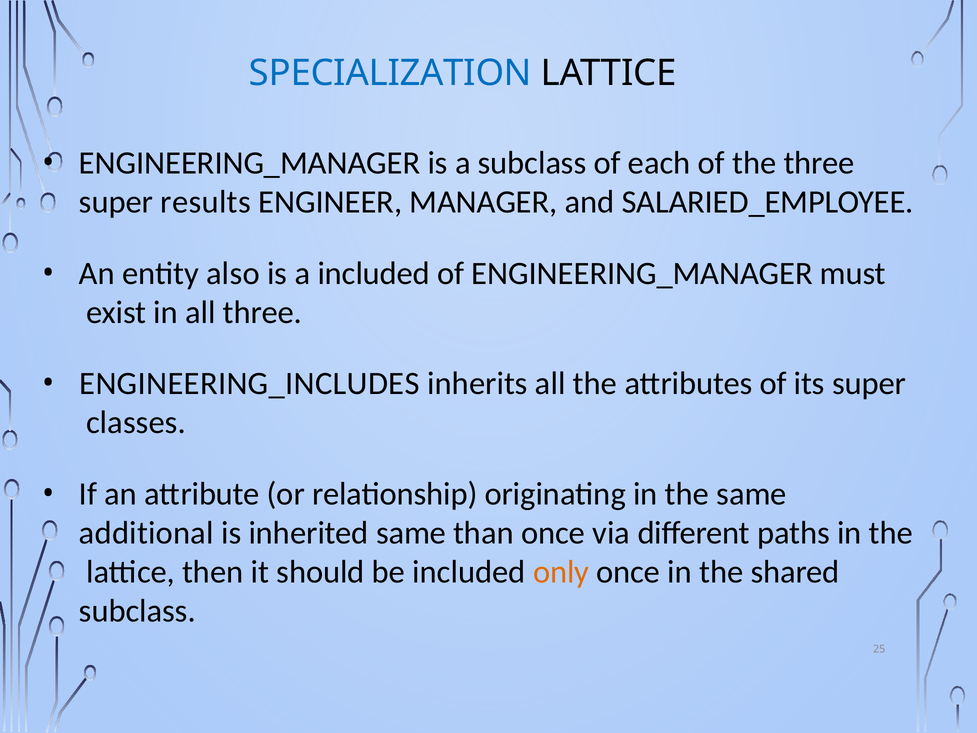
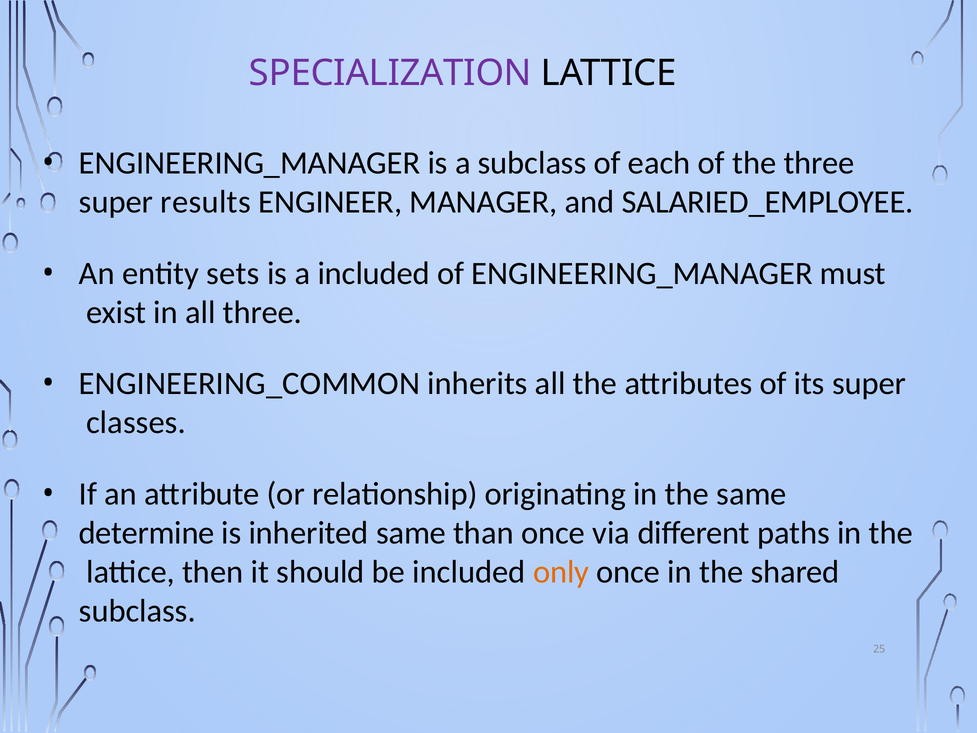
SPECIALIZATION colour: blue -> purple (390, 73)
also: also -> sets (233, 273)
ENGINEERING_INCLUDES: ENGINEERING_INCLUDES -> ENGINEERING_COMMON (250, 383)
additional: additional -> determine (147, 533)
